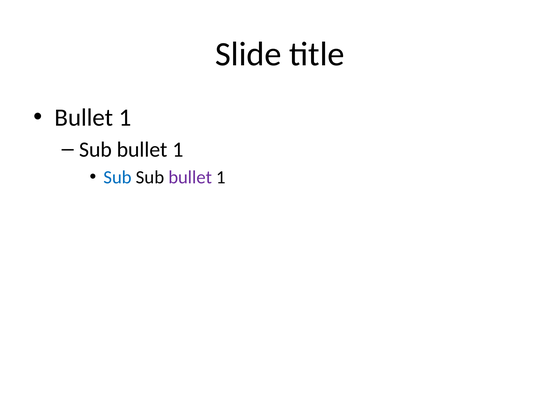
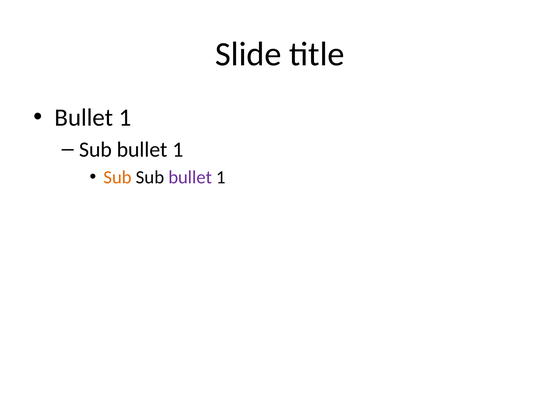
Sub colour: blue -> orange (118, 177)
